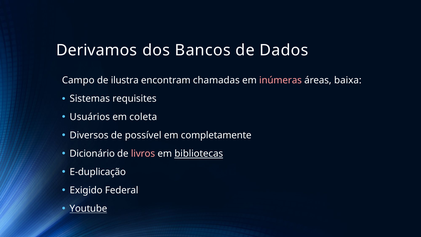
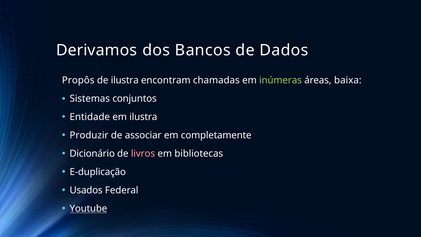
Campo: Campo -> Propôs (78, 80)
inúmeras colour: pink -> light green (281, 80)
requisites: requisites -> conjuntos (135, 99)
Usuários: Usuários -> Entidade (90, 117)
em coleta: coleta -> ilustra (143, 117)
Diversos: Diversos -> Produzir (89, 135)
possível: possível -> associar (143, 135)
bibliotecas underline: present -> none (199, 154)
Exigido: Exigido -> Usados (86, 190)
